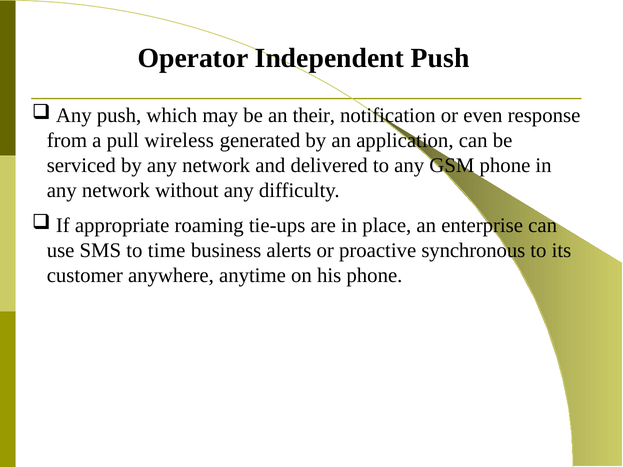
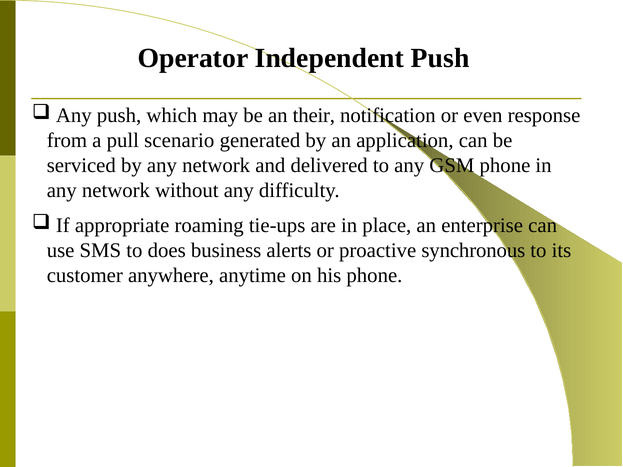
wireless: wireless -> scenario (179, 141)
time: time -> does (167, 251)
